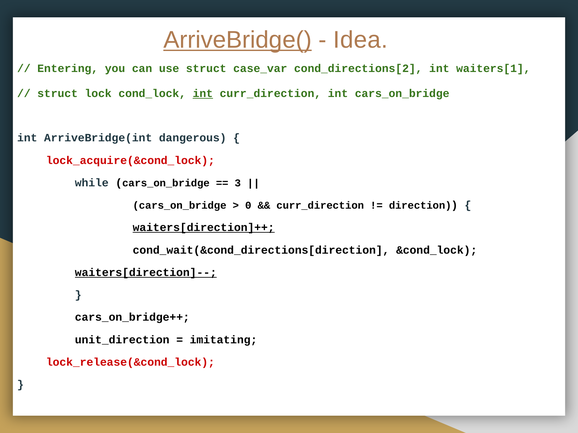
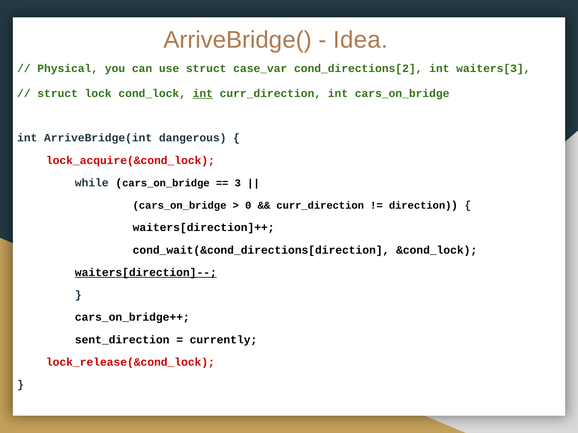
ArriveBridge( underline: present -> none (238, 40)
Entering: Entering -> Physical (68, 68)
waiters[1: waiters[1 -> waiters[3 (493, 68)
waiters[direction]++ underline: present -> none (204, 228)
unit_direction: unit_direction -> sent_direction (122, 340)
imitating: imitating -> currently (223, 340)
